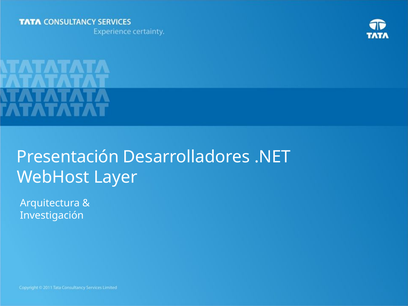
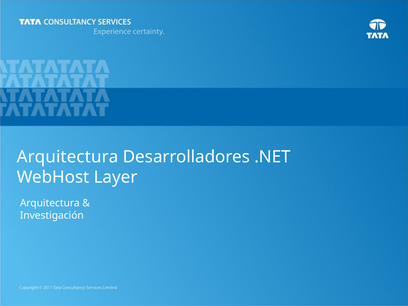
Presentación: Presentación -> Arquitectura (68, 157)
